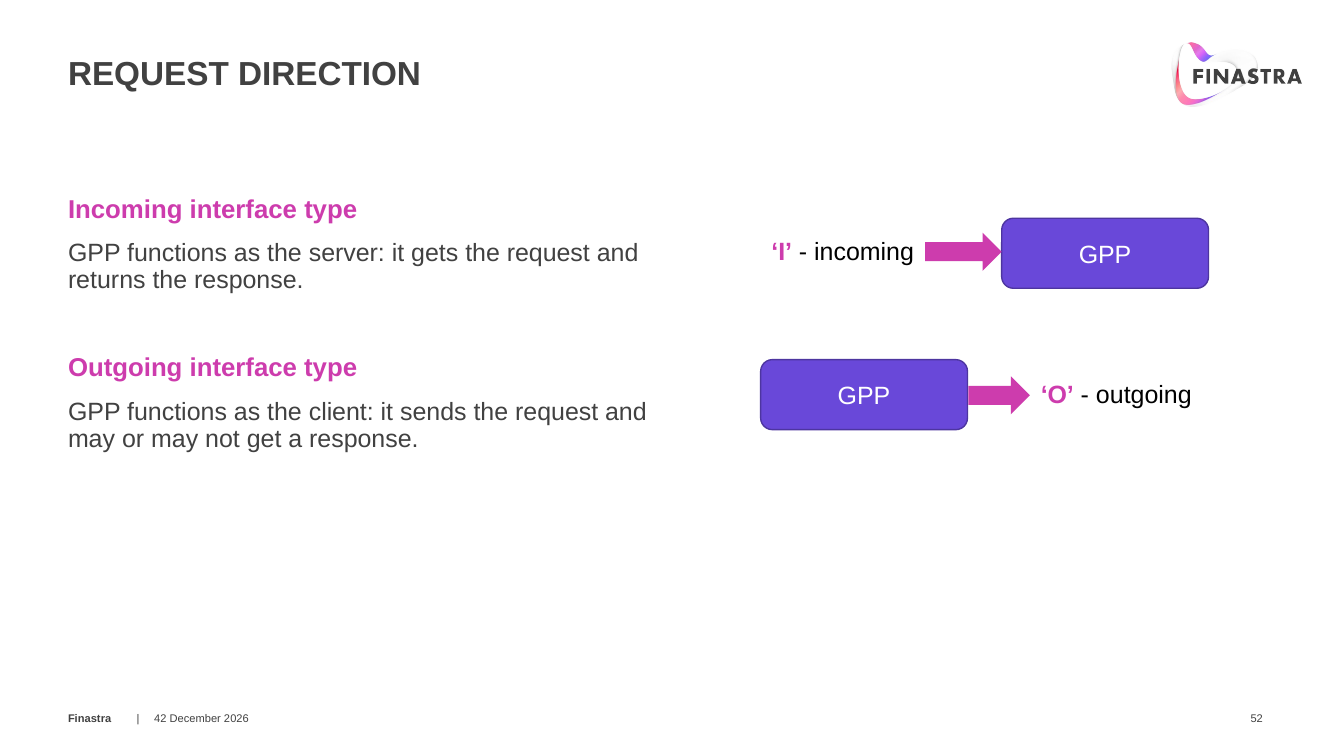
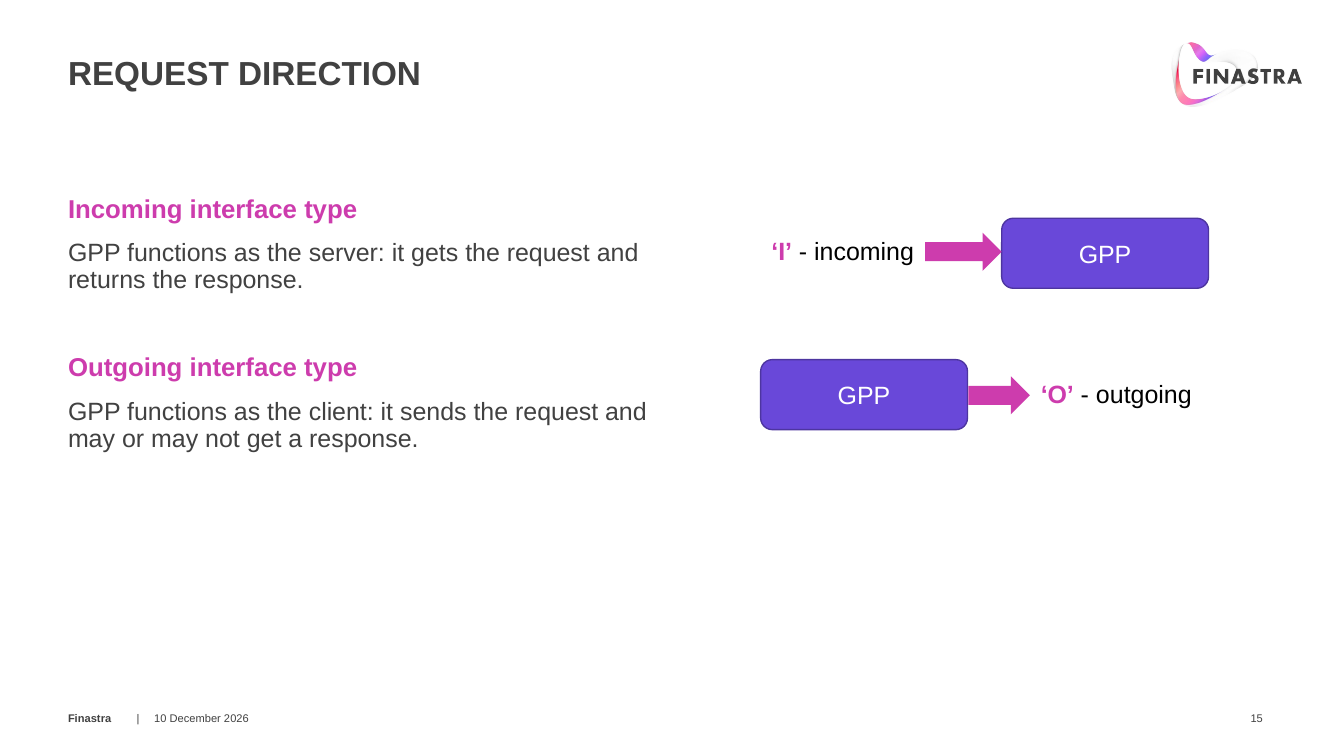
42: 42 -> 10 (160, 719)
52: 52 -> 15 (1257, 719)
